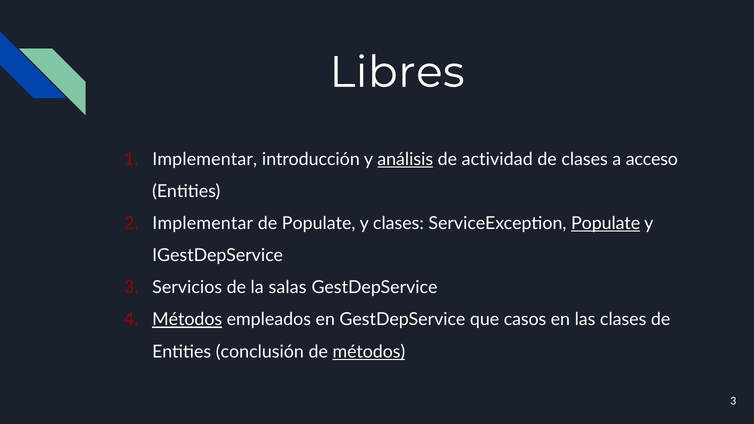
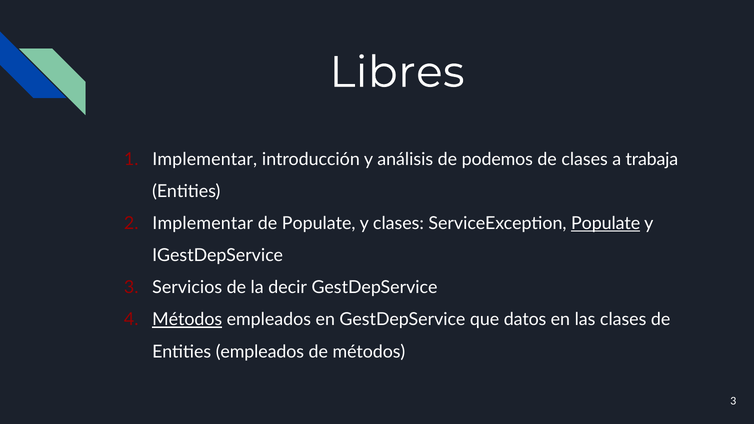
análisis underline: present -> none (405, 159)
actividad: actividad -> podemos (497, 159)
acceso: acceso -> trabaja (652, 159)
salas: salas -> decir (288, 288)
casos: casos -> datos (525, 320)
Entities conclusión: conclusión -> empleados (260, 352)
métodos underline: present -> none (369, 352)
